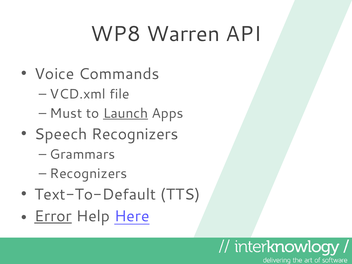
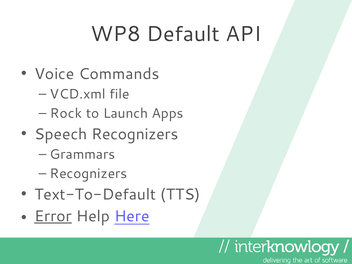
Warren: Warren -> Default (183, 34)
Must: Must -> Rock (66, 113)
Launch underline: present -> none (126, 113)
